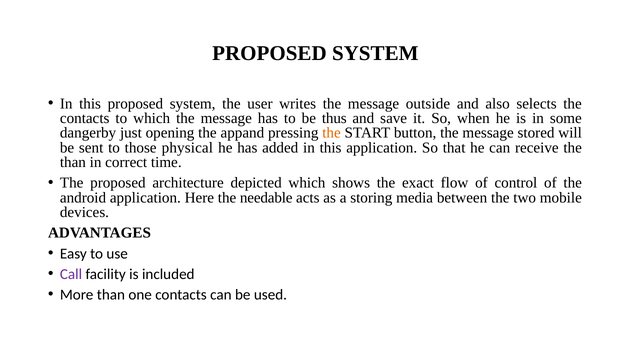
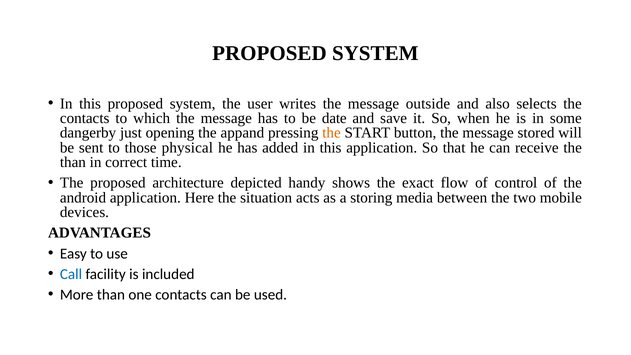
thus: thus -> date (334, 118)
depicted which: which -> handy (307, 183)
needable: needable -> situation (266, 198)
Call colour: purple -> blue (71, 274)
